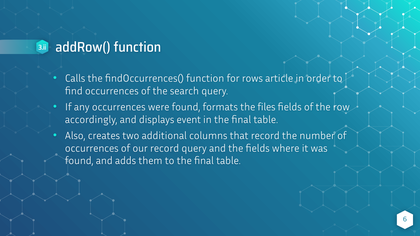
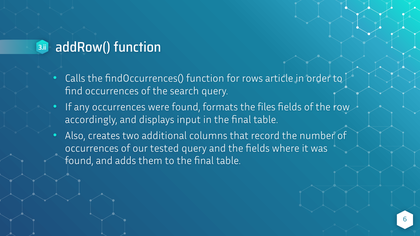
event: event -> input (189, 120)
our record: record -> tested (165, 148)
